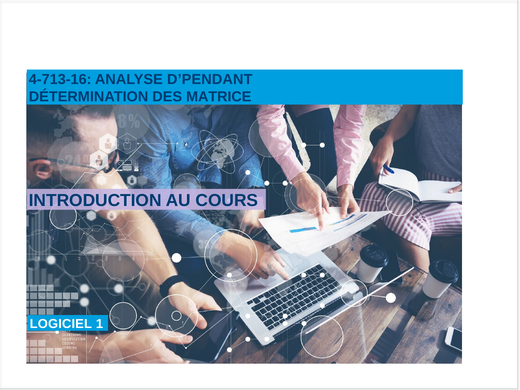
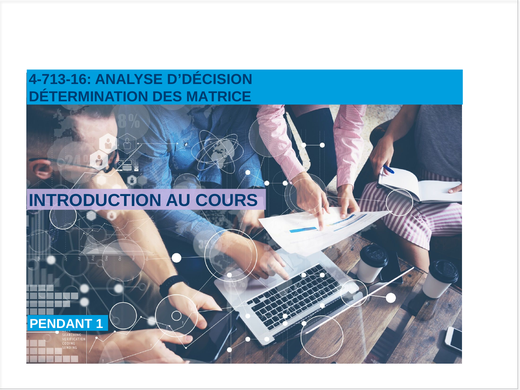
D’PENDANT: D’PENDANT -> D’DÉCISION (210, 79)
LOGICIEL: LOGICIEL -> PENDANT (61, 324)
